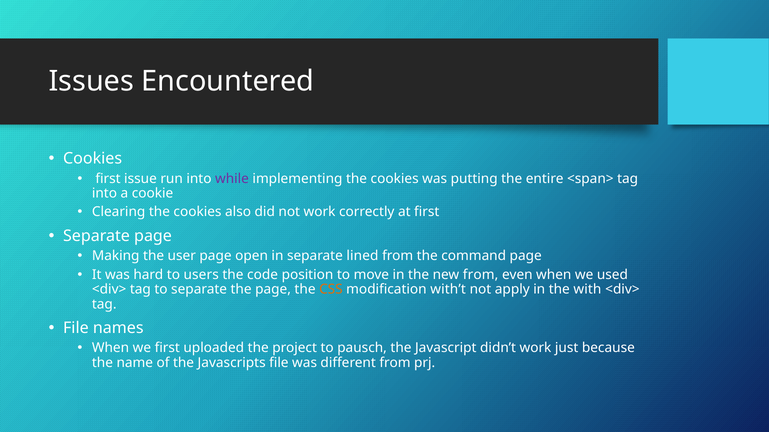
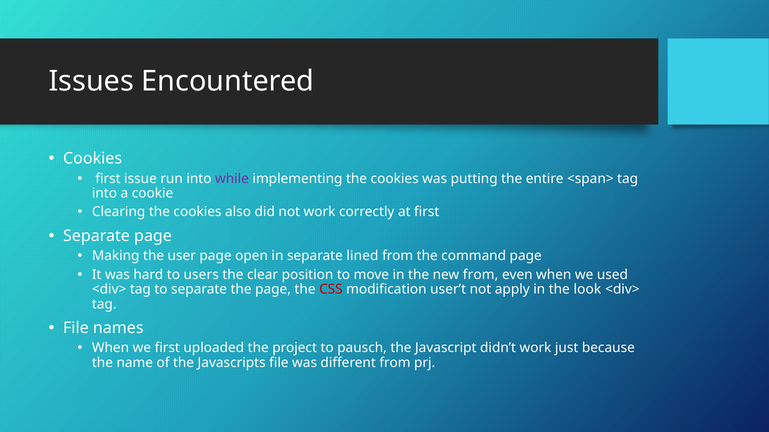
code: code -> clear (263, 275)
CSS colour: orange -> red (331, 290)
with’t: with’t -> user’t (448, 290)
with: with -> look (587, 290)
